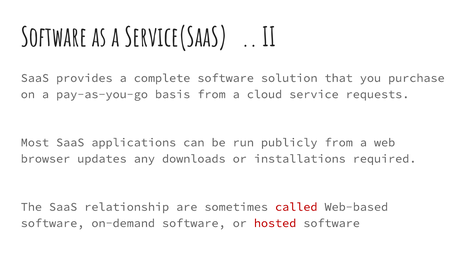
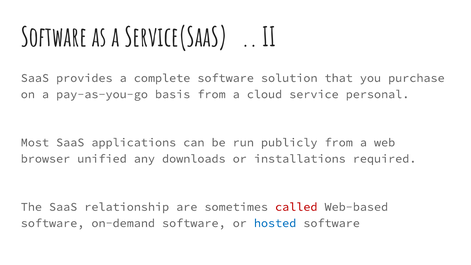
requests: requests -> personal (378, 94)
updates: updates -> unified (102, 159)
hosted colour: red -> blue (275, 223)
